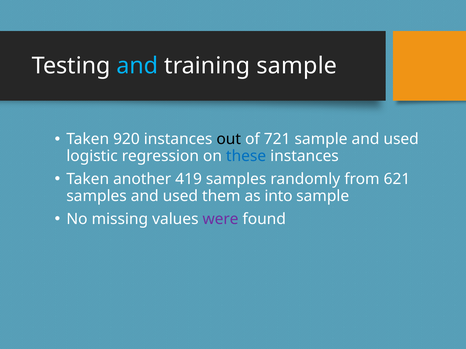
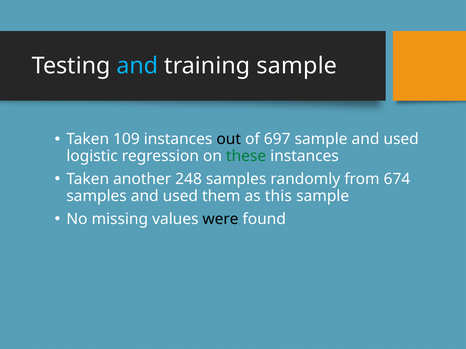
920: 920 -> 109 (126, 139)
721: 721 -> 697 (277, 139)
these colour: blue -> green (246, 156)
419: 419 -> 248 (189, 179)
621: 621 -> 674 (397, 179)
into: into -> this (278, 196)
were colour: purple -> black (221, 219)
